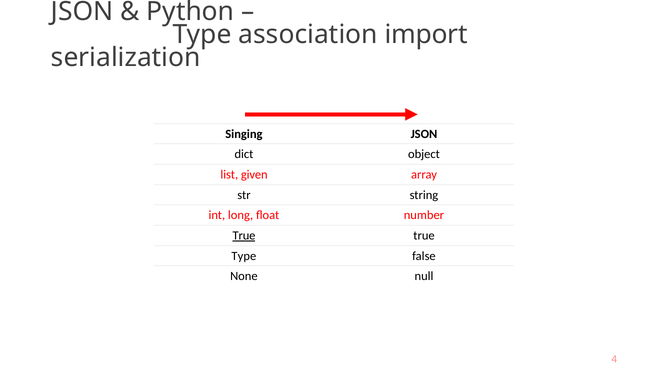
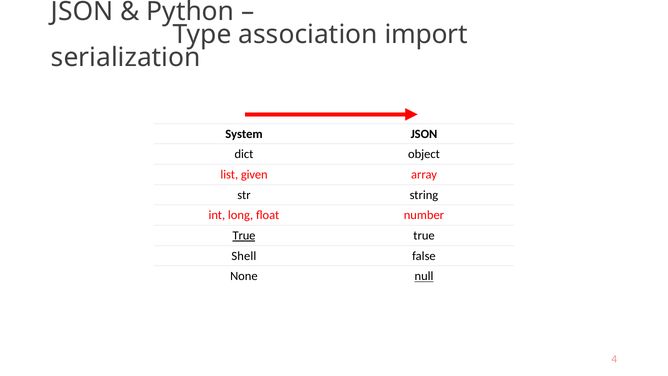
Singing: Singing -> System (244, 134)
Type: Type -> Shell (244, 256)
null underline: none -> present (424, 276)
